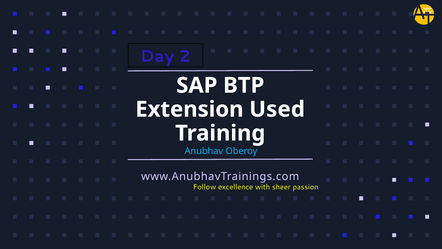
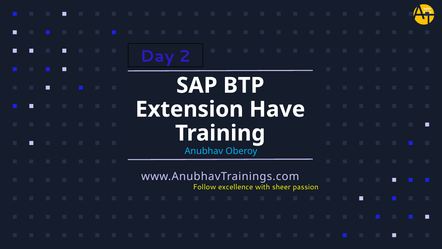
Used: Used -> Have (277, 109)
